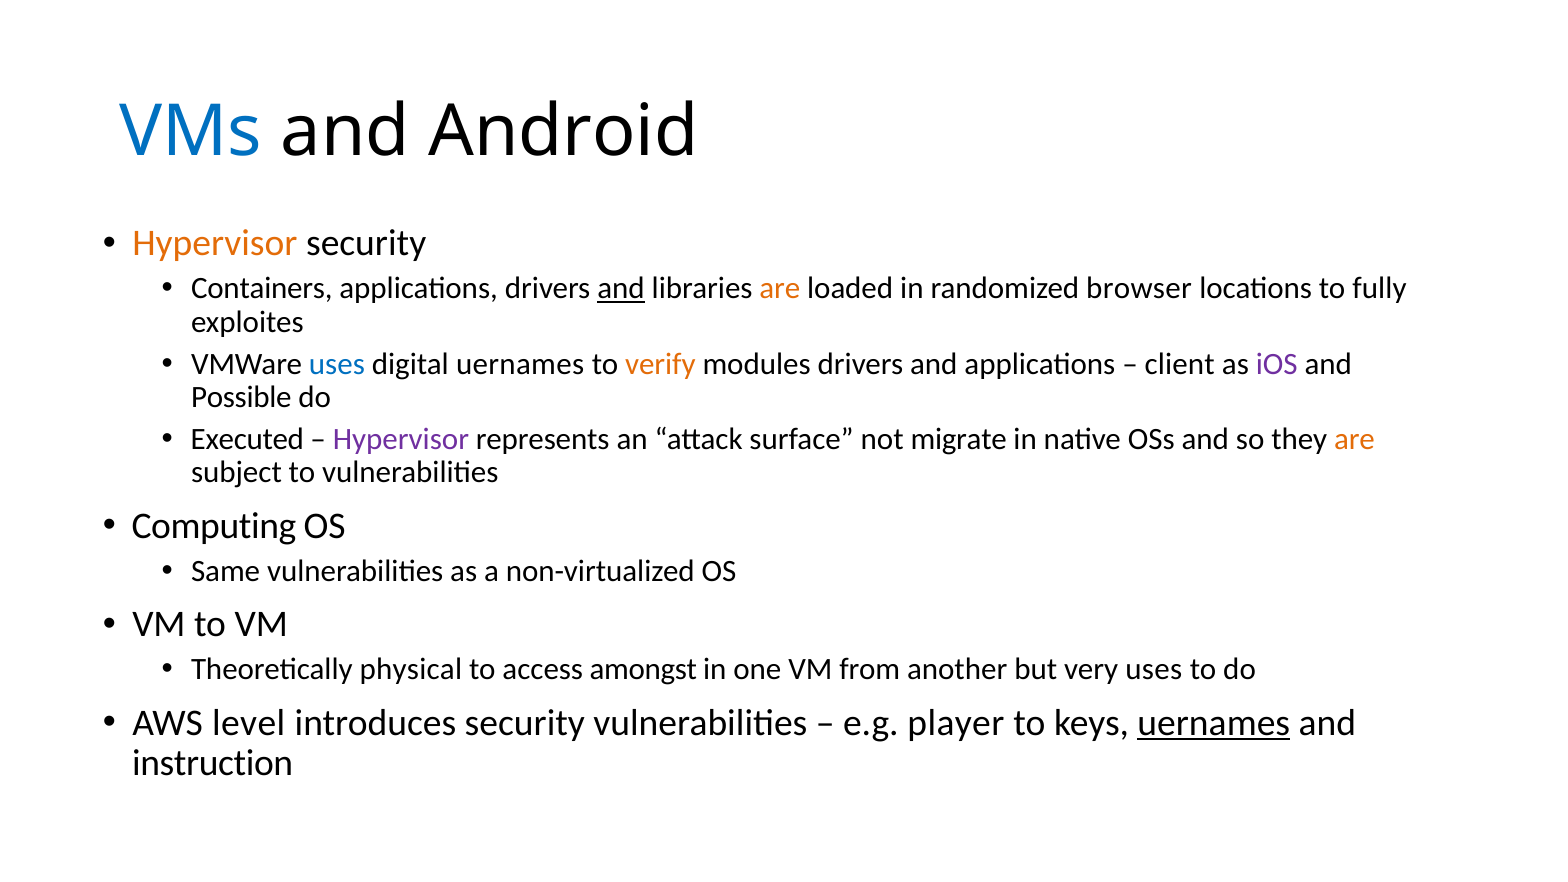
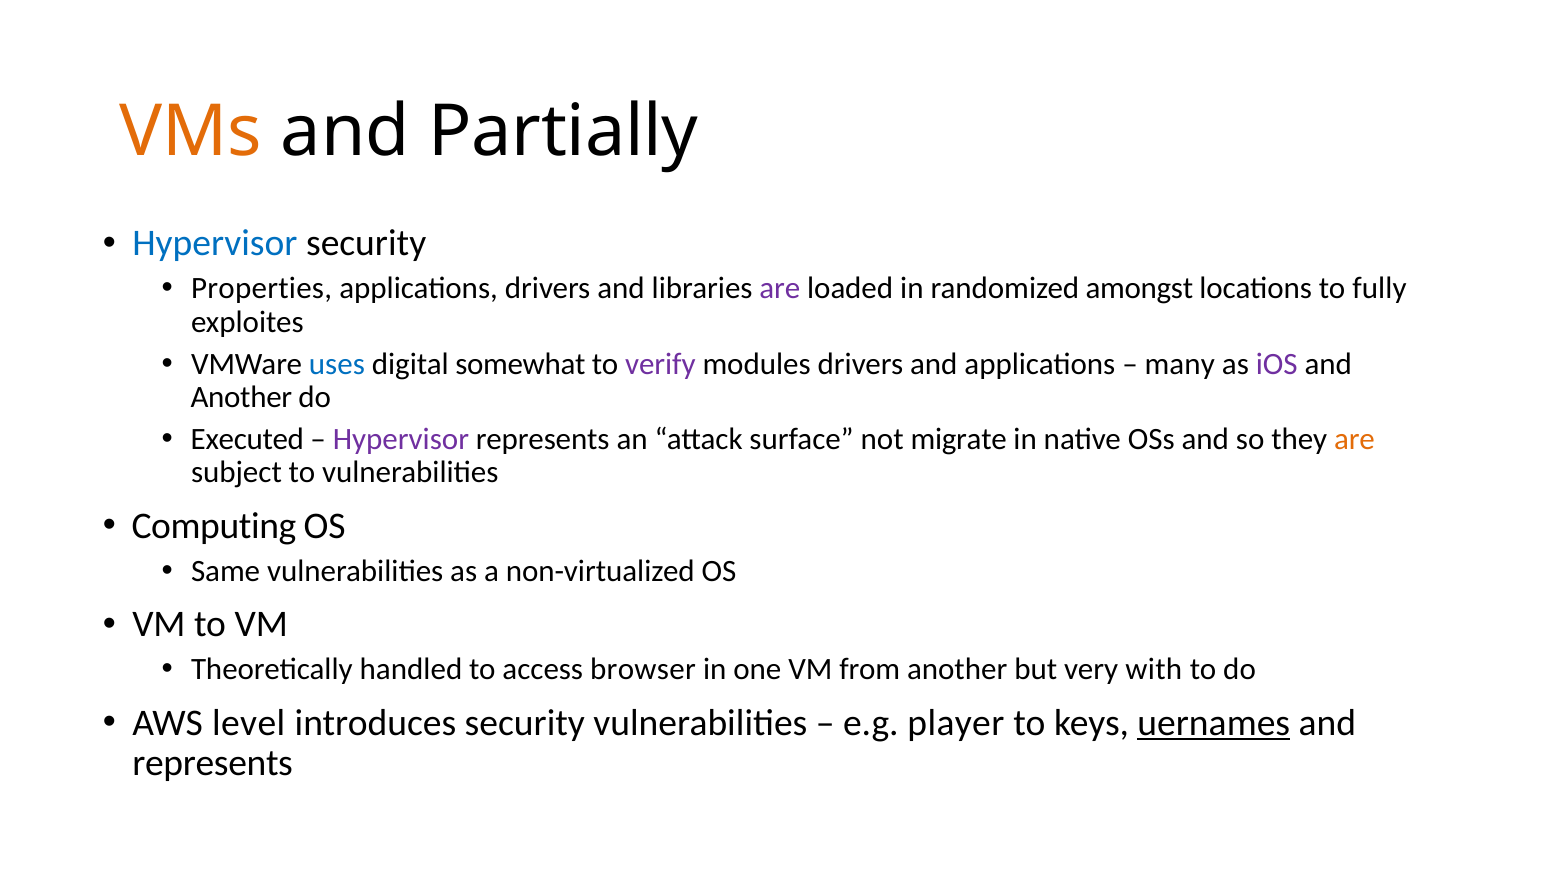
VMs colour: blue -> orange (191, 132)
Android: Android -> Partially (563, 132)
Hypervisor colour: orange -> blue (215, 243)
Containers: Containers -> Properties (262, 289)
and underline: present -> none (621, 289)
are colour: orange -> purple (780, 289)
browser: browser -> amongst (1139, 289)
digital uernames: uernames -> somewhat (520, 364)
verify colour: orange -> purple (660, 364)
client: client -> many (1180, 364)
Possible: Possible -> Another (241, 397)
physical: physical -> handled (411, 670)
amongst: amongst -> browser (643, 670)
very uses: uses -> with (1154, 670)
instruction: instruction -> represents (213, 764)
